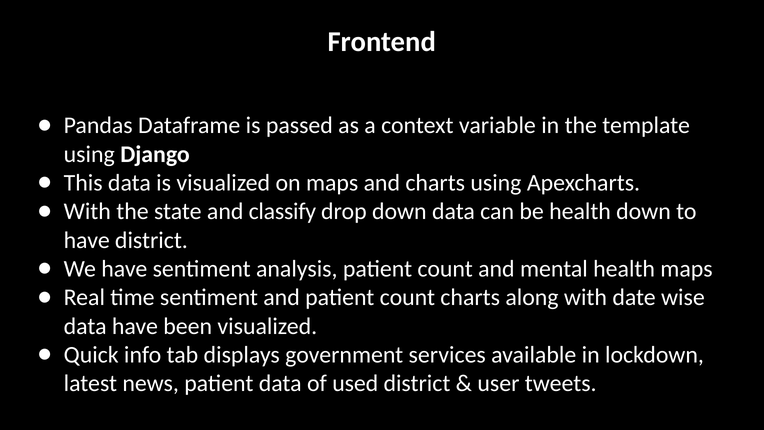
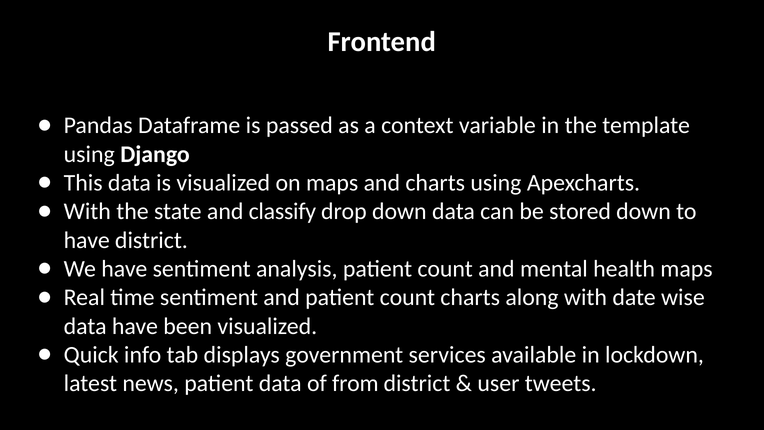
be health: health -> stored (580, 211)
used: used -> from (355, 383)
